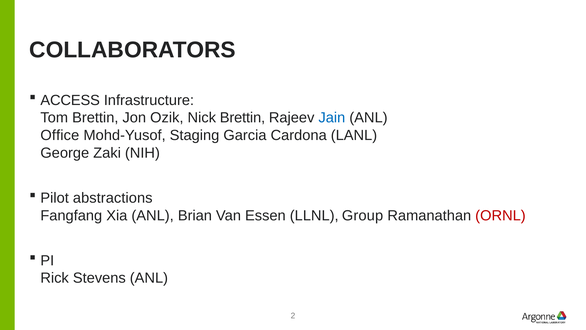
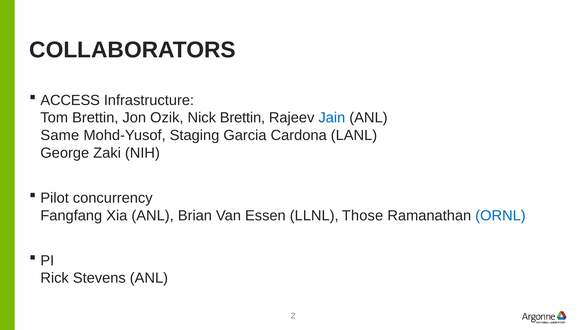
Office: Office -> Same (60, 135)
abstractions: abstractions -> concurrency (113, 198)
Group: Group -> Those (363, 215)
ORNL colour: red -> blue (500, 215)
